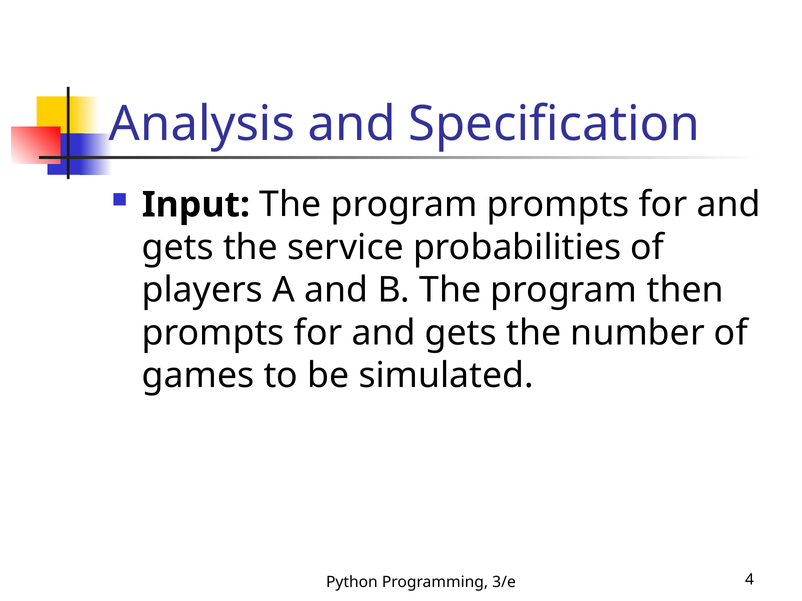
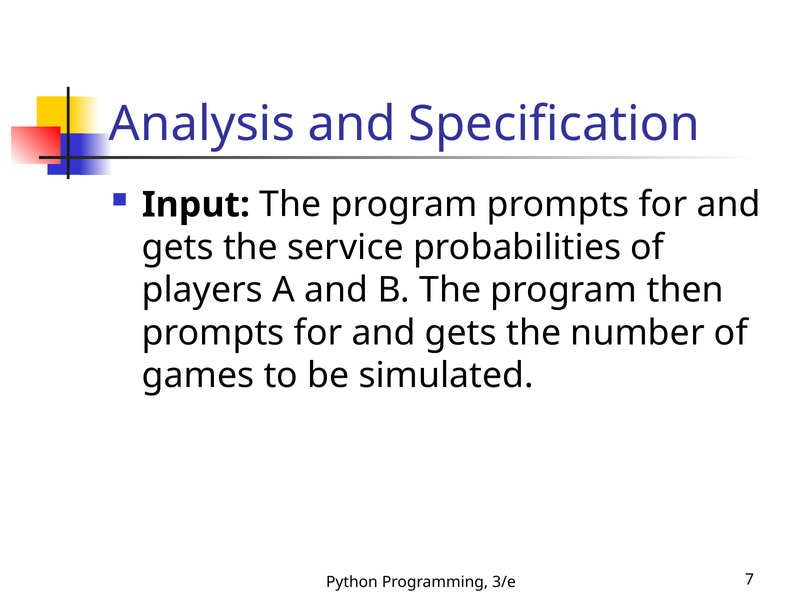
4: 4 -> 7 (750, 580)
